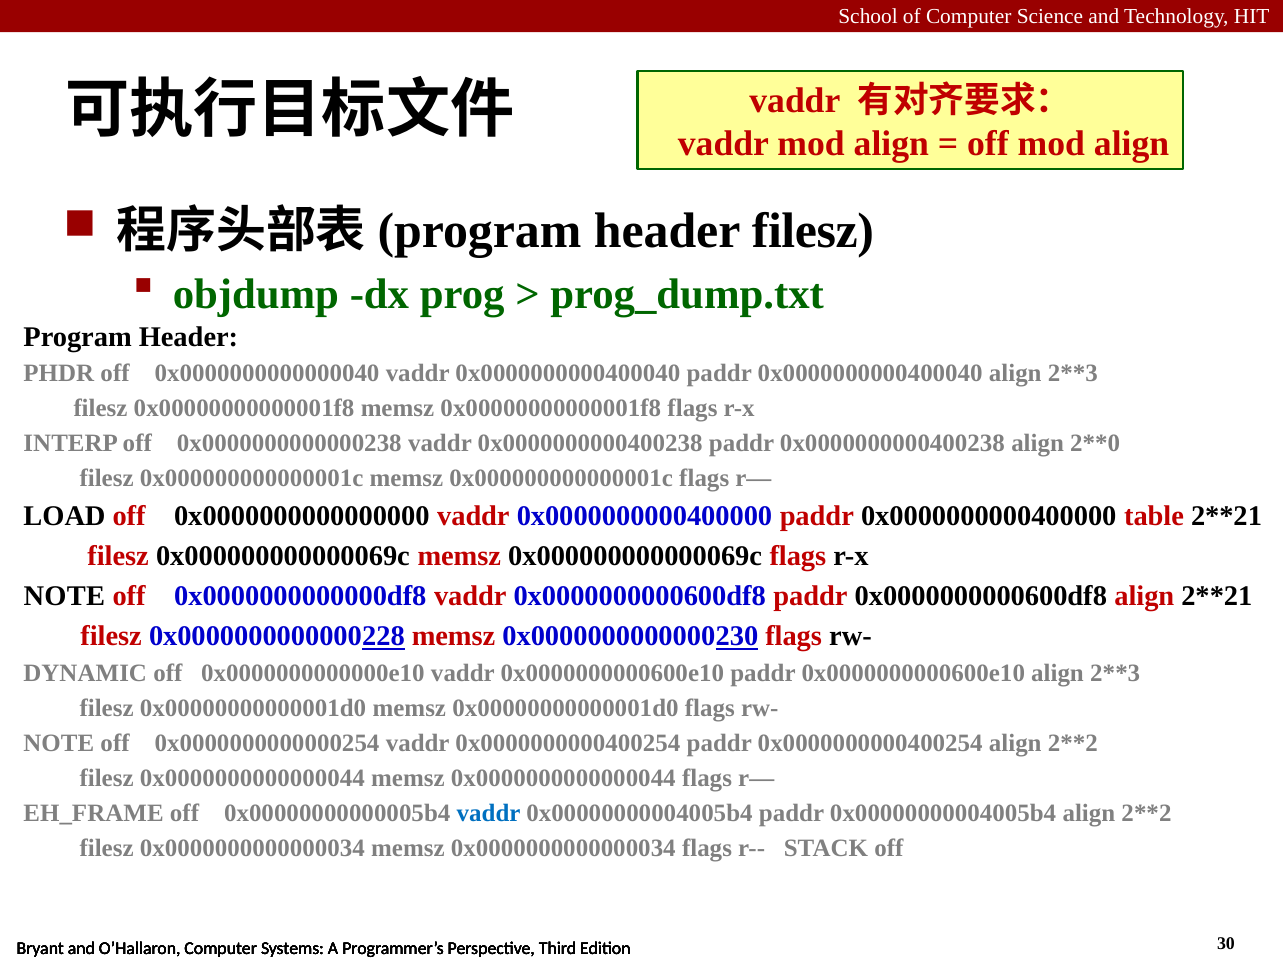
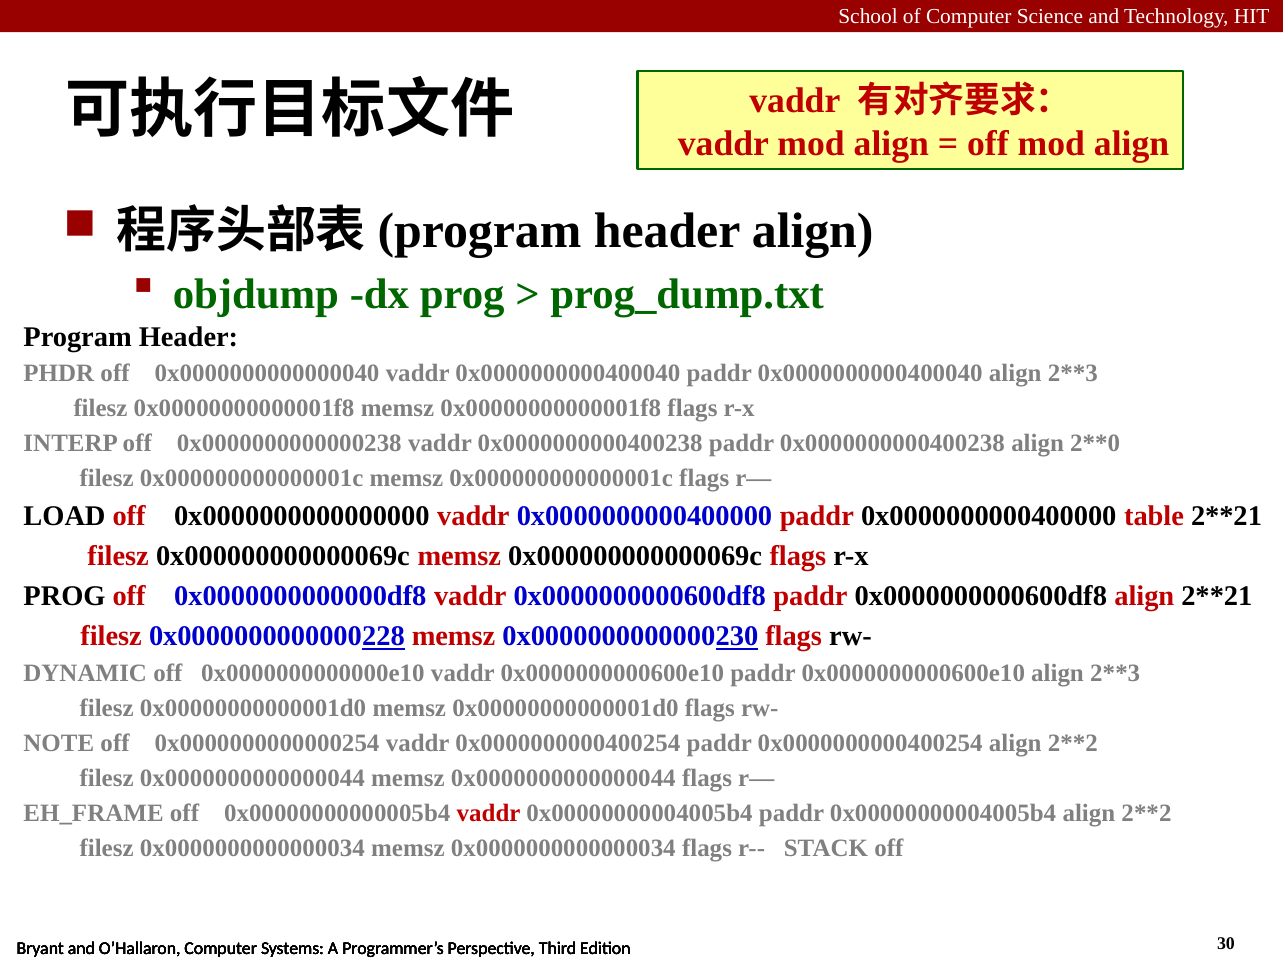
header filesz: filesz -> align (813, 231)
NOTE: NOTE -> PROG (65, 596)
vaddr colour: blue -> red (489, 813)
